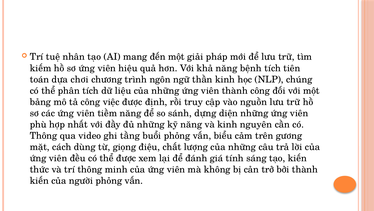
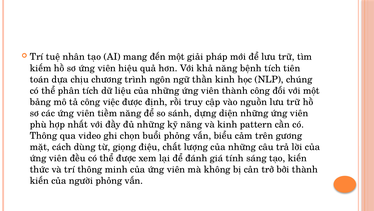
chơi: chơi -> chịu (80, 79)
nguyên: nguyên -> pattern (256, 124)
tầng: tầng -> chọn (130, 135)
